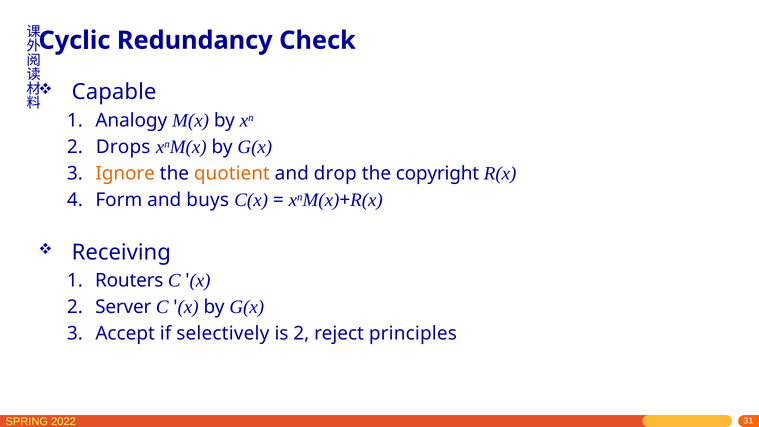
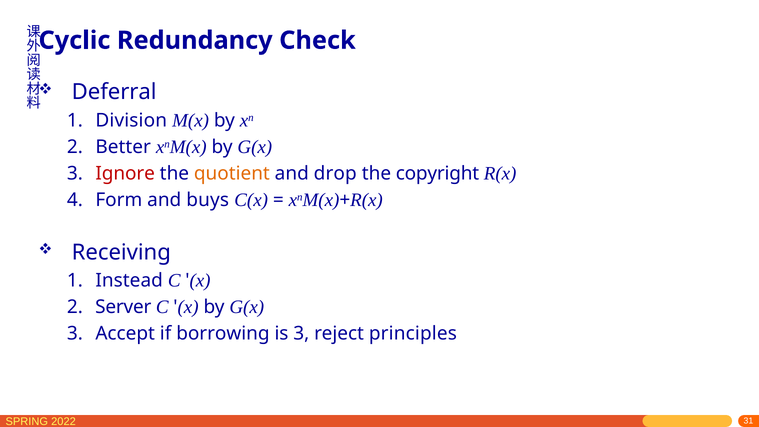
Capable: Capable -> Deferral (114, 92)
Analogy: Analogy -> Division (131, 120)
Drops: Drops -> Better (123, 147)
Ignore colour: orange -> red (125, 174)
Routers: Routers -> Instead (129, 280)
selectively: selectively -> borrowing (223, 334)
is 2: 2 -> 3 (301, 334)
